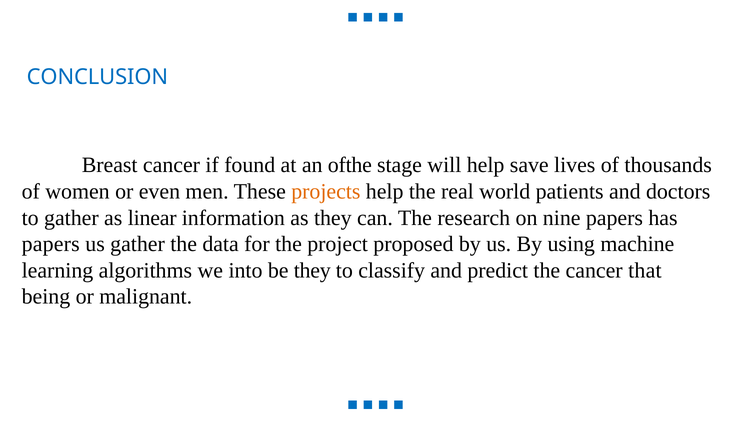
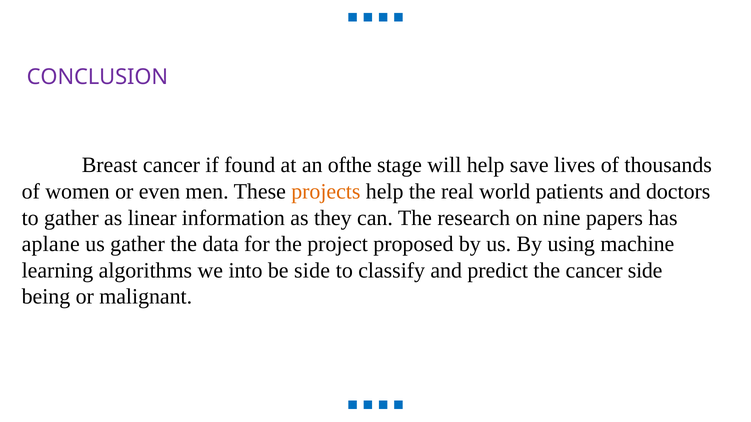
CONCLUSION colour: blue -> purple (97, 77)
papers: papers -> aplane (51, 244)
be they: they -> side (312, 271)
cancer that: that -> side (645, 271)
